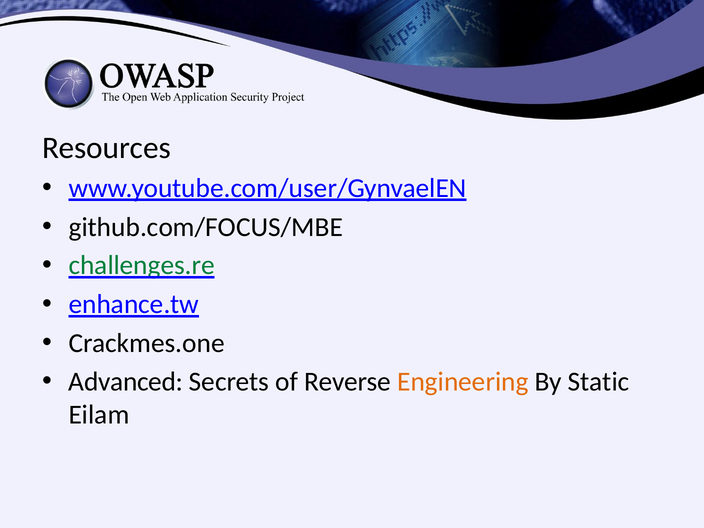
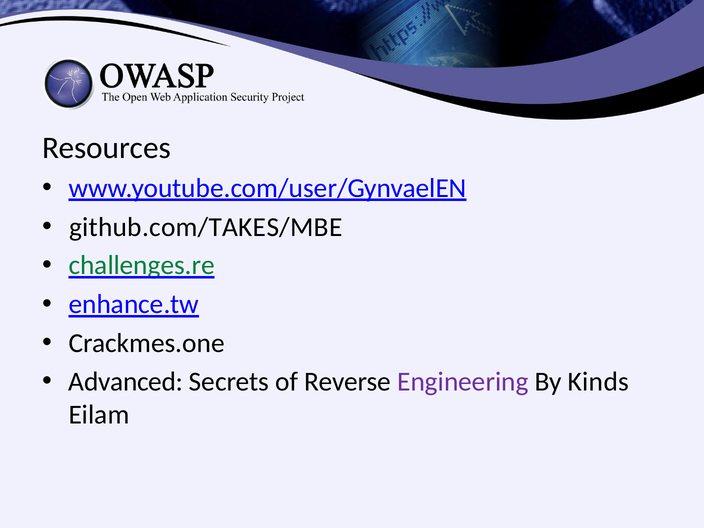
github.com/FOCUS/MBE: github.com/FOCUS/MBE -> github.com/TAKES/MBE (206, 227)
Engineering colour: orange -> purple (463, 382)
Static: Static -> Kinds (598, 382)
